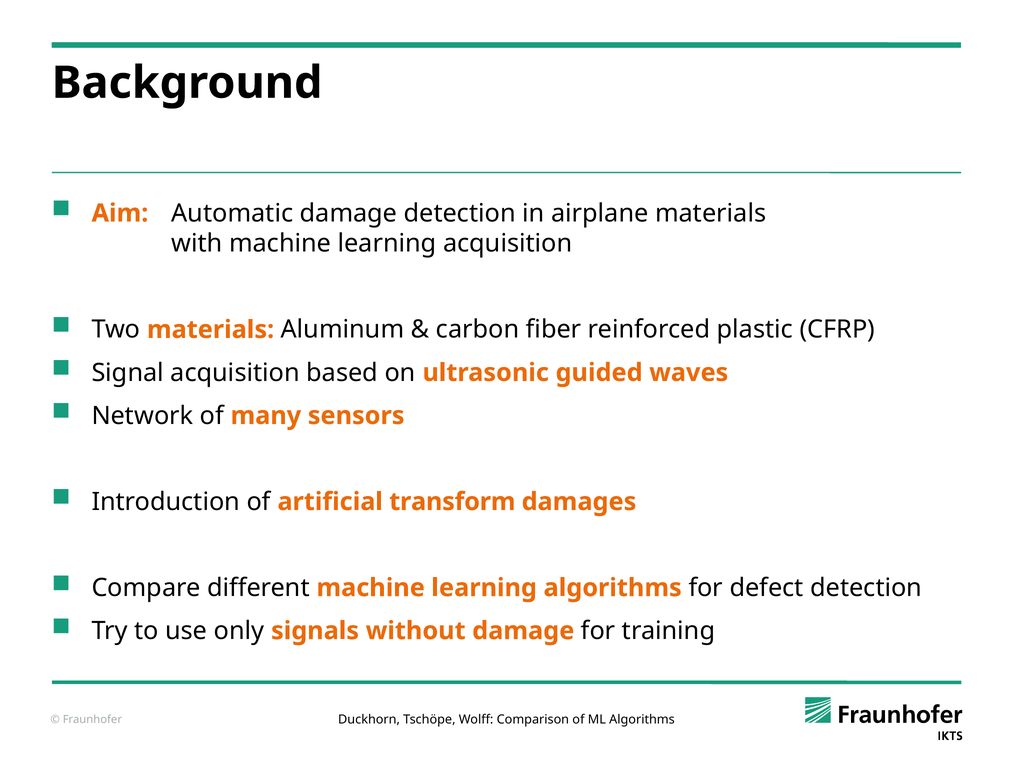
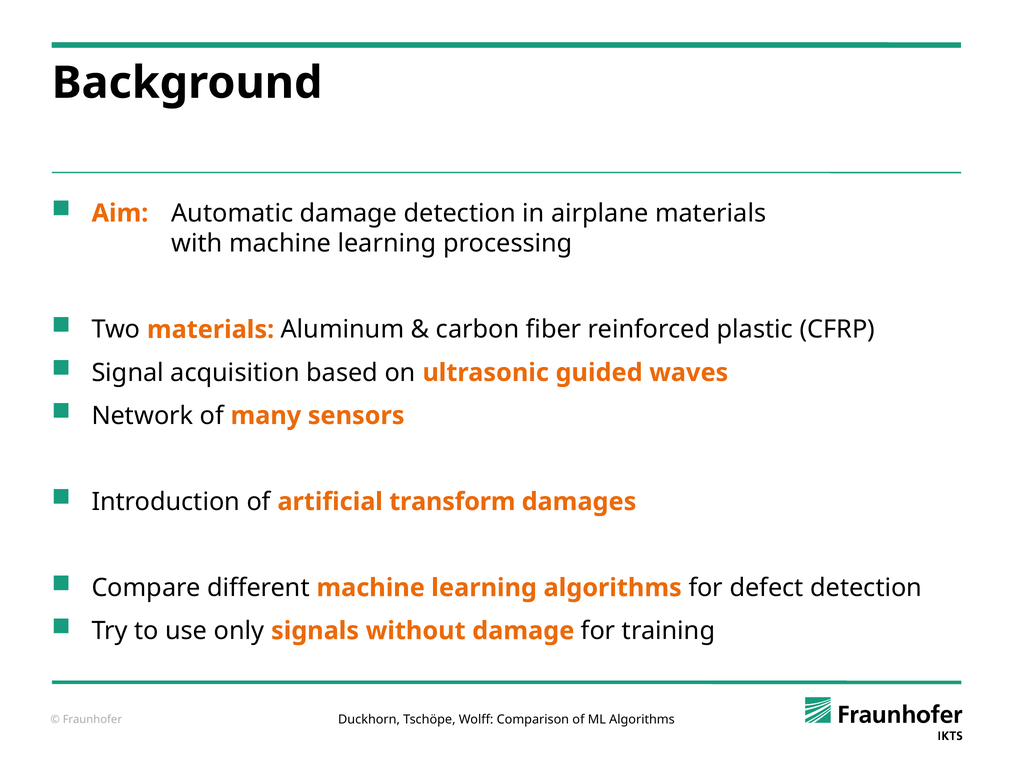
learning acquisition: acquisition -> processing (508, 244)
